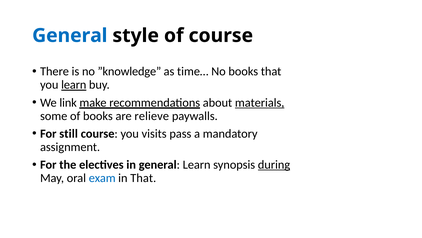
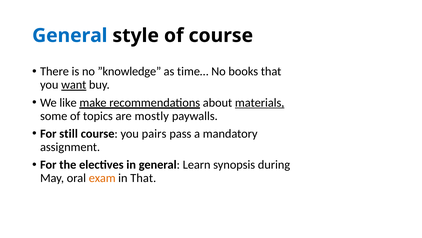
you learn: learn -> want (74, 85)
link: link -> like (68, 102)
of books: books -> topics (98, 116)
relieve: relieve -> mostly (152, 116)
visits: visits -> pairs (154, 133)
during underline: present -> none (274, 164)
exam colour: blue -> orange (102, 178)
